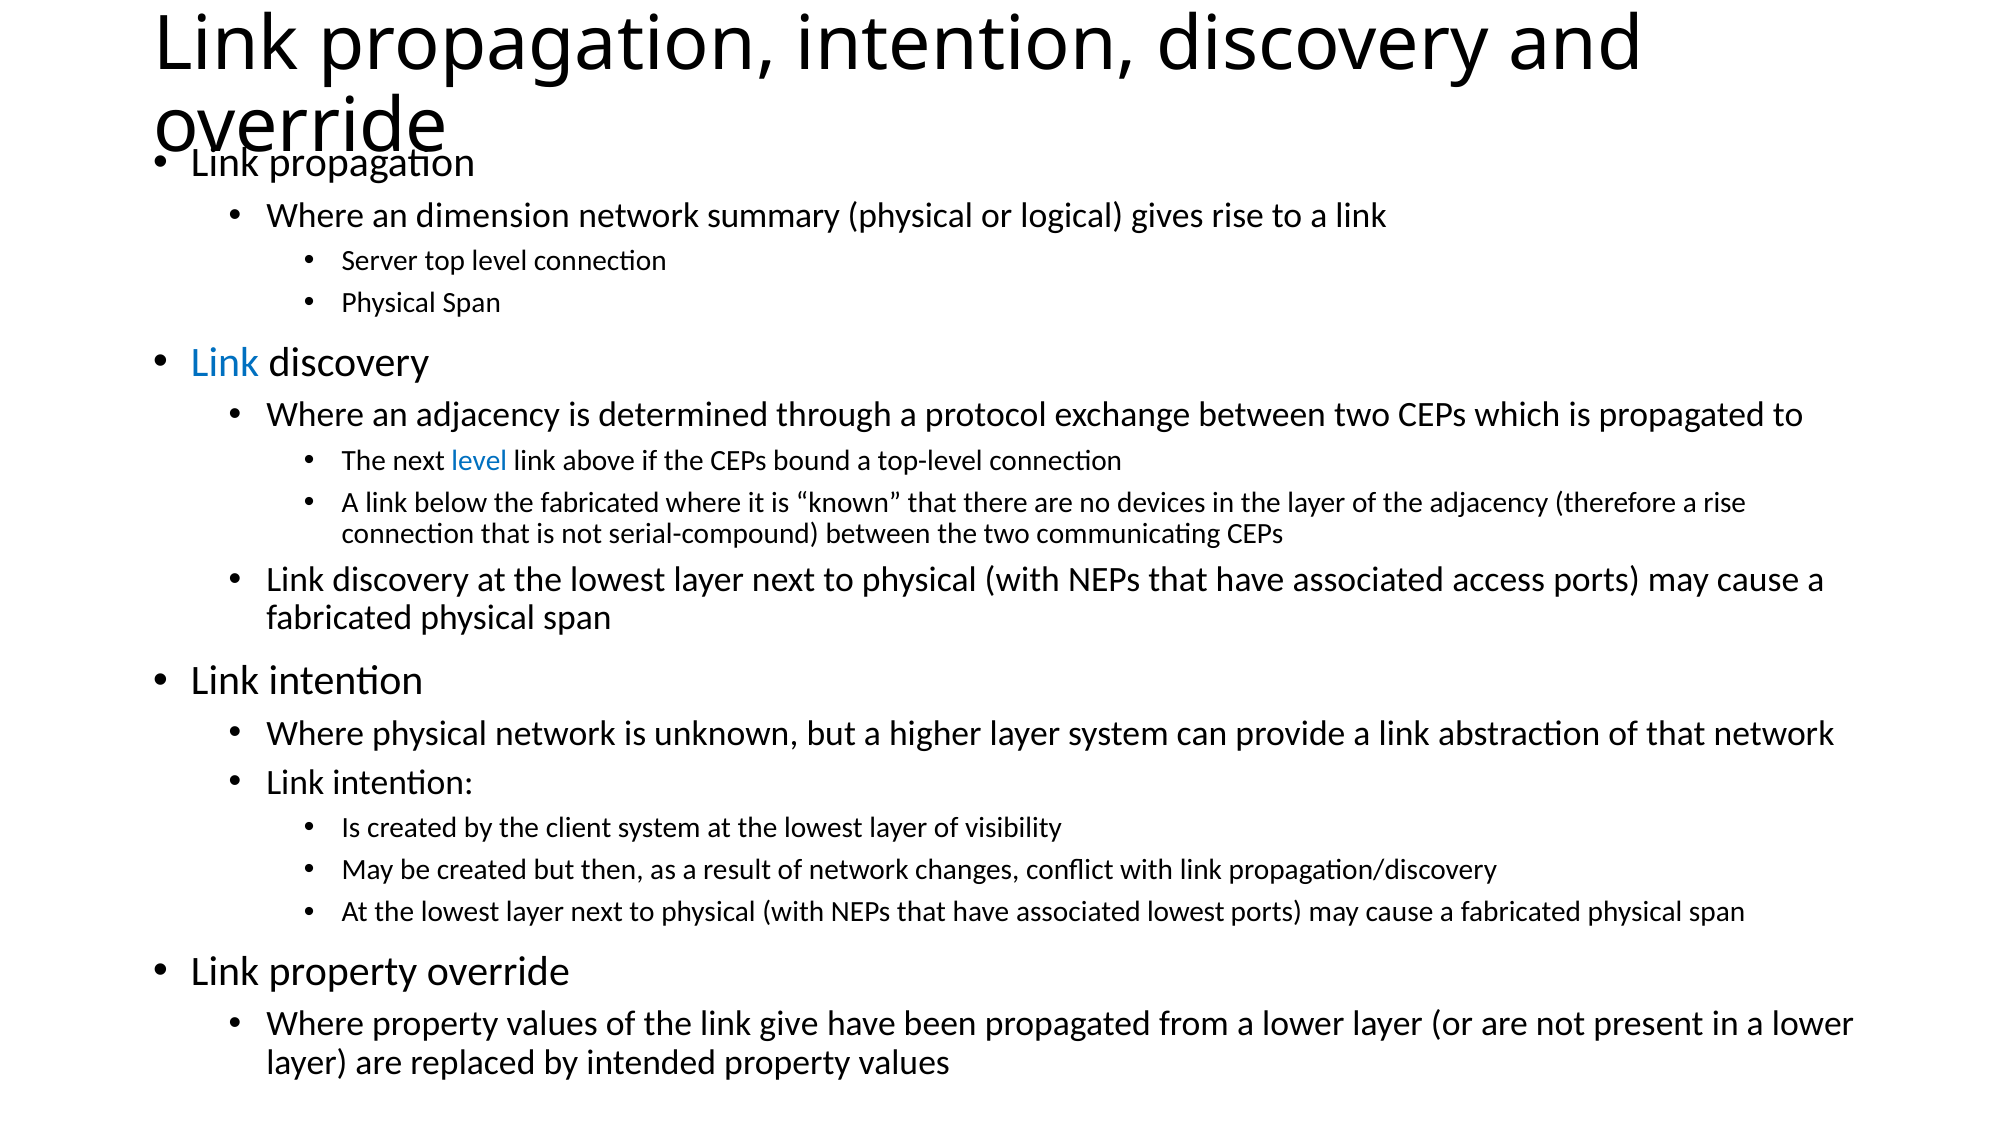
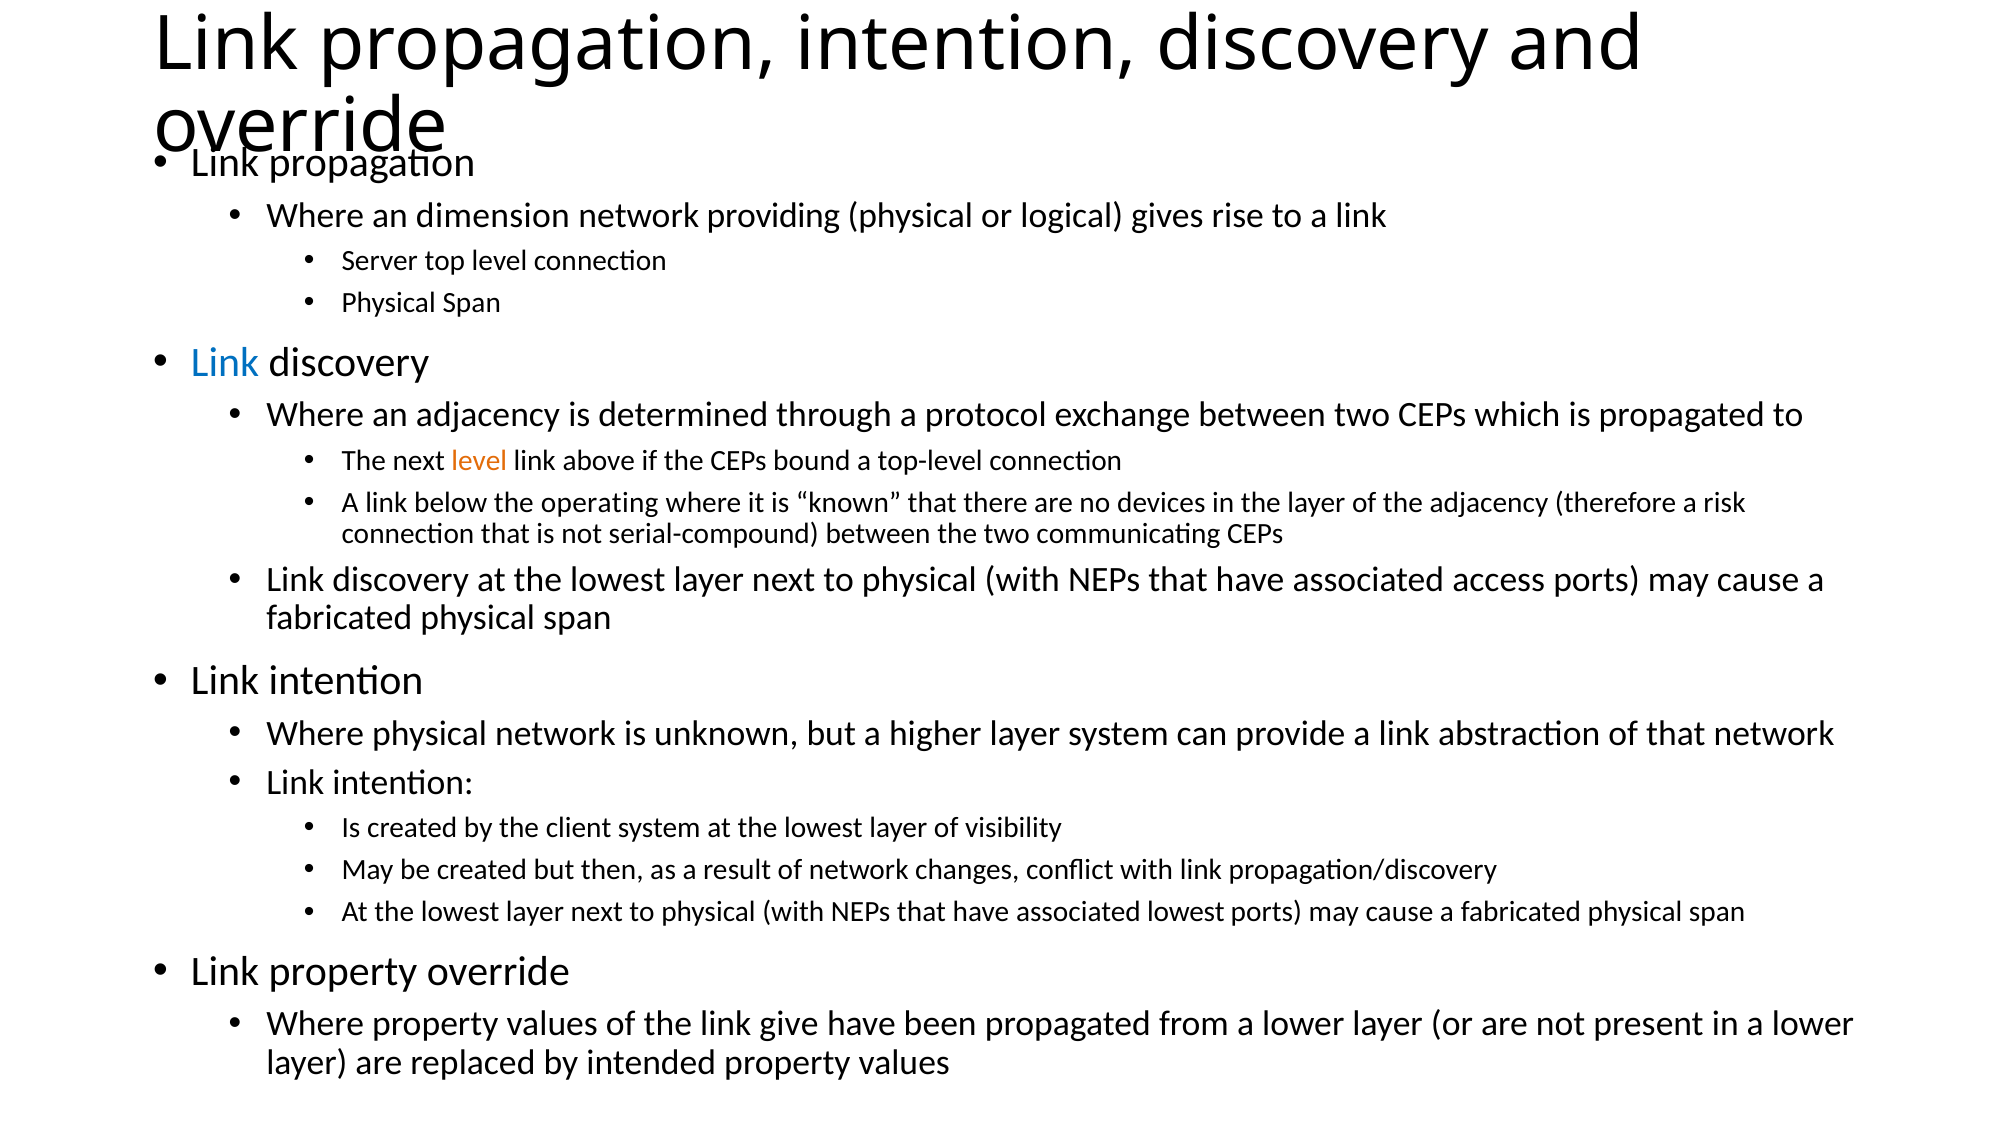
summary: summary -> providing (773, 215)
level colour: blue -> orange (479, 460)
the fabricated: fabricated -> operating (600, 502)
a rise: rise -> risk (1725, 502)
